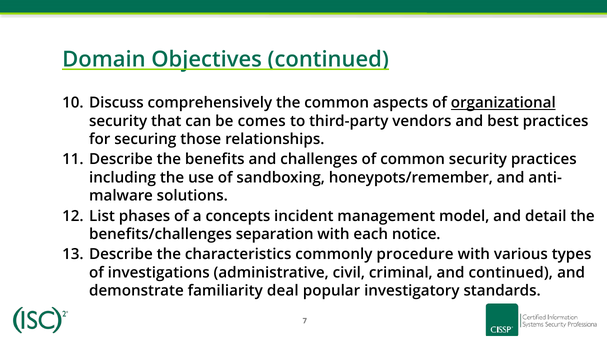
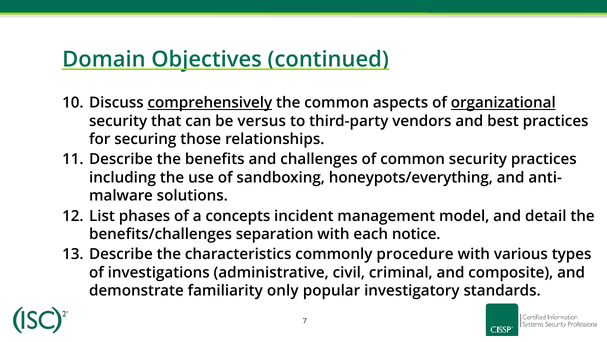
comprehensively underline: none -> present (210, 103)
comes: comes -> versus (262, 121)
honeypots/remember: honeypots/remember -> honeypots/everything (411, 177)
and continued: continued -> composite (511, 272)
deal: deal -> only (283, 290)
